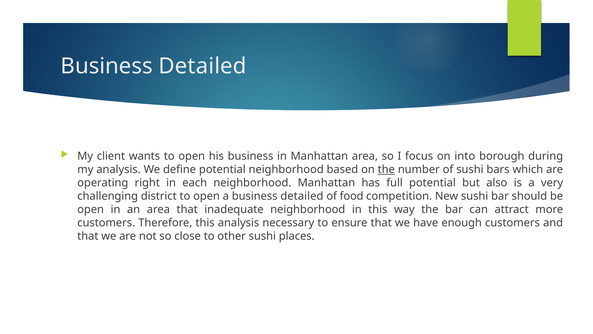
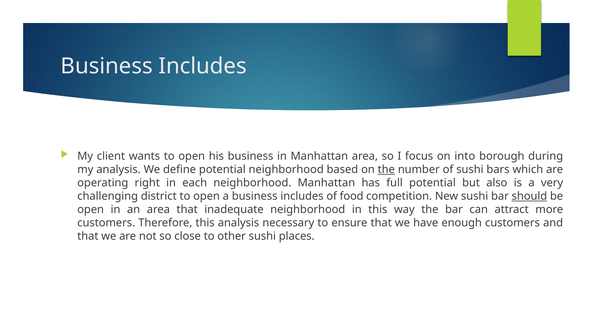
Detailed: Detailed -> Includes (203, 66)
a business detailed: detailed -> includes (302, 196)
should underline: none -> present (529, 196)
